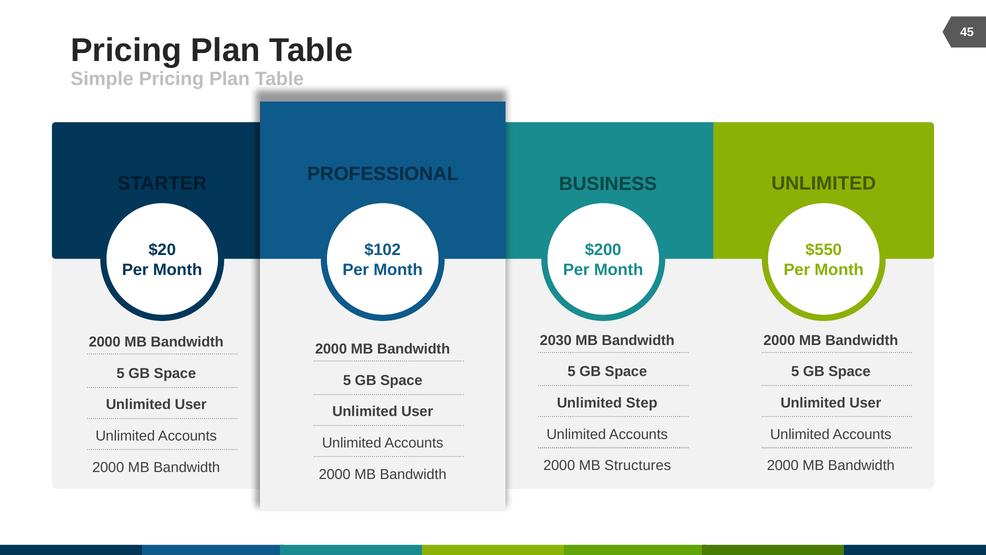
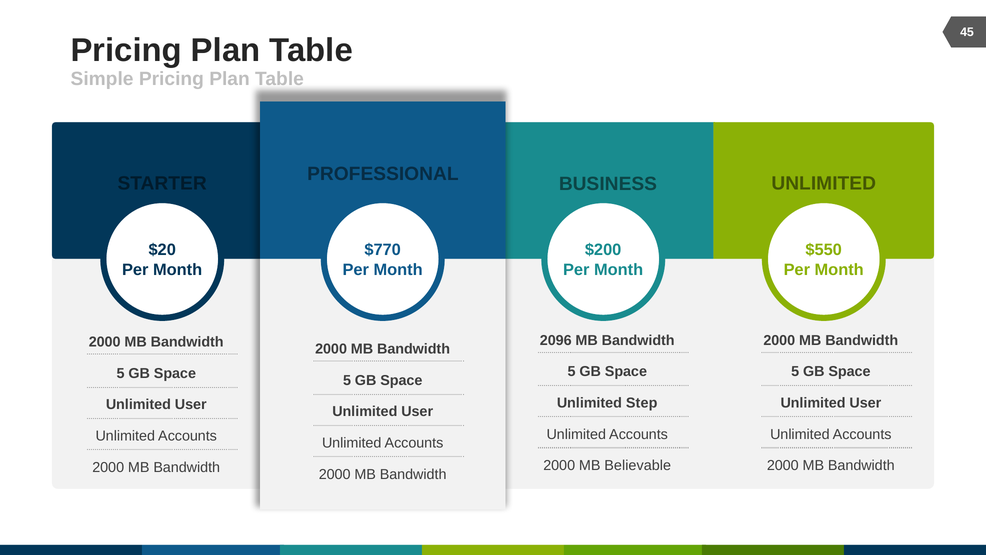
$102: $102 -> $770 (383, 250)
2030: 2030 -> 2096 (556, 340)
Structures: Structures -> Believable (638, 465)
